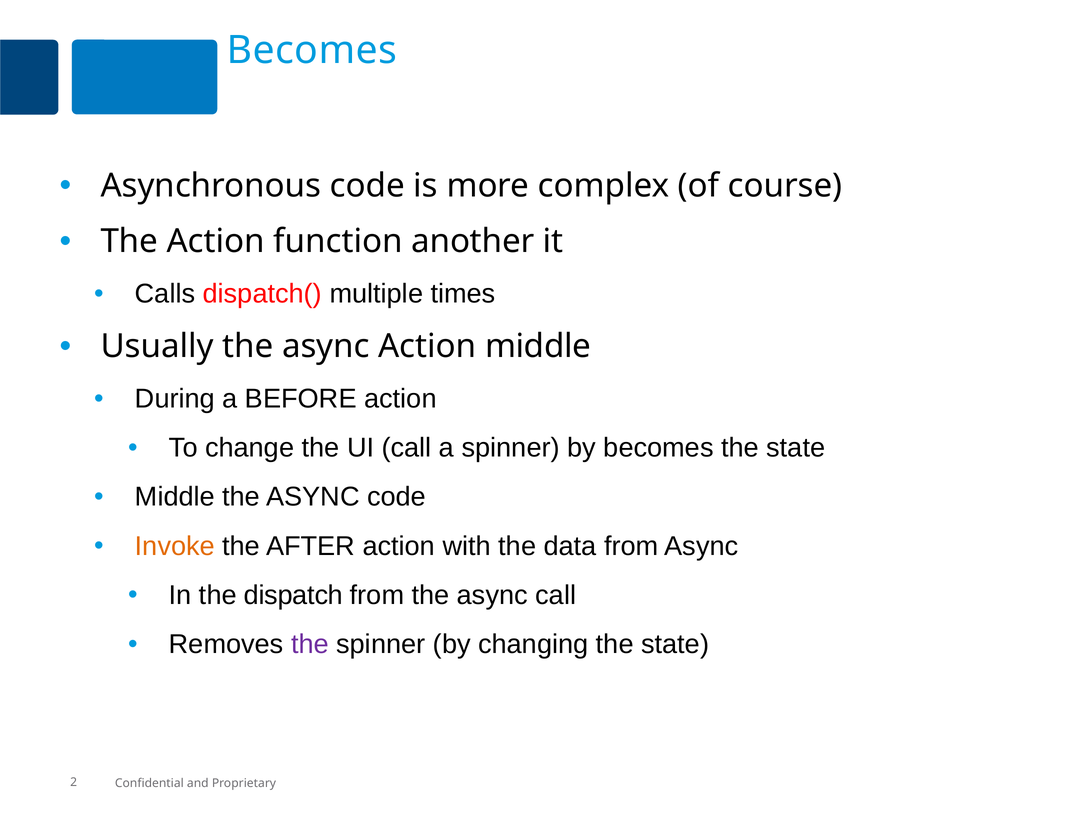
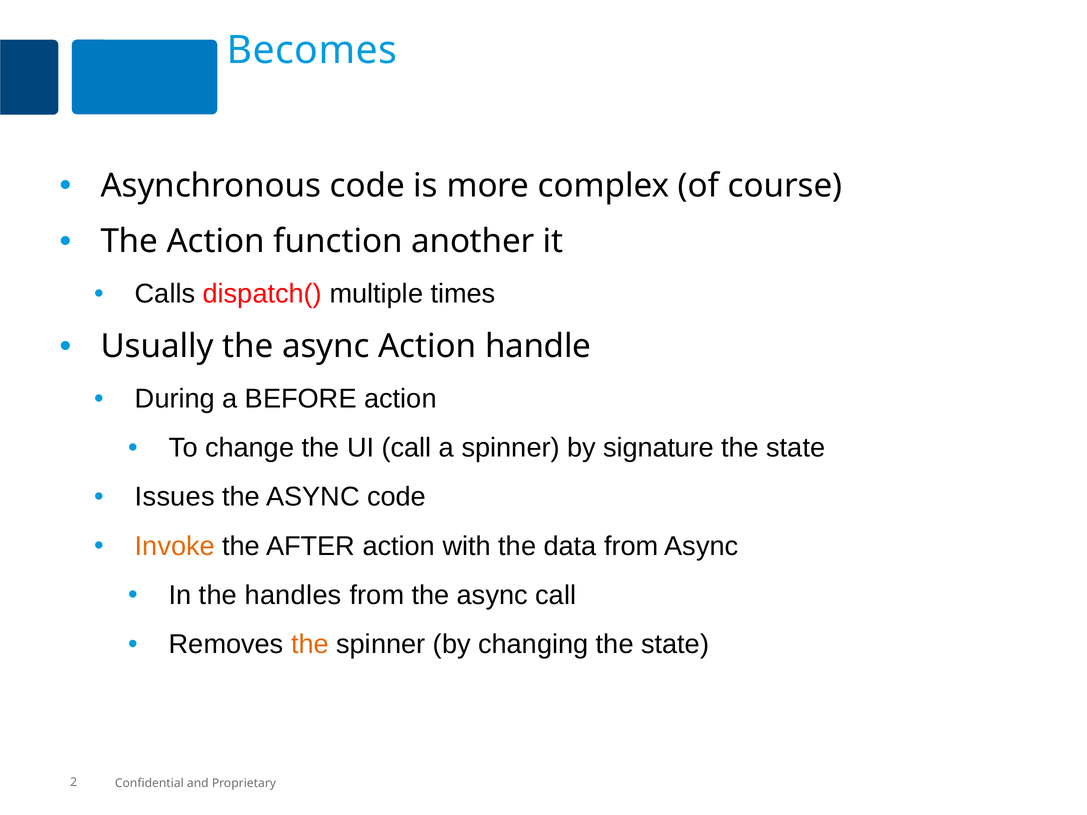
Action middle: middle -> handle (538, 347)
by becomes: becomes -> signature (659, 448)
Middle: Middle -> Issues (175, 497)
dispatch: dispatch -> handles (293, 595)
the colour: purple -> orange (310, 644)
